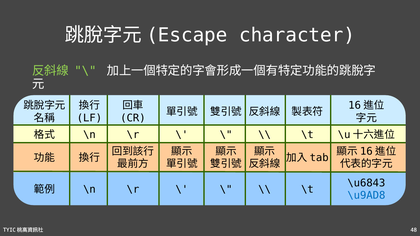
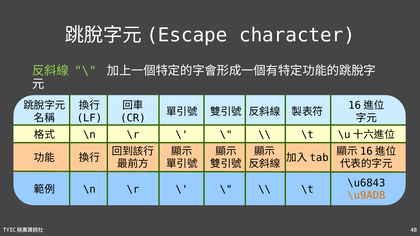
\u9AD8 colour: blue -> orange (366, 196)
